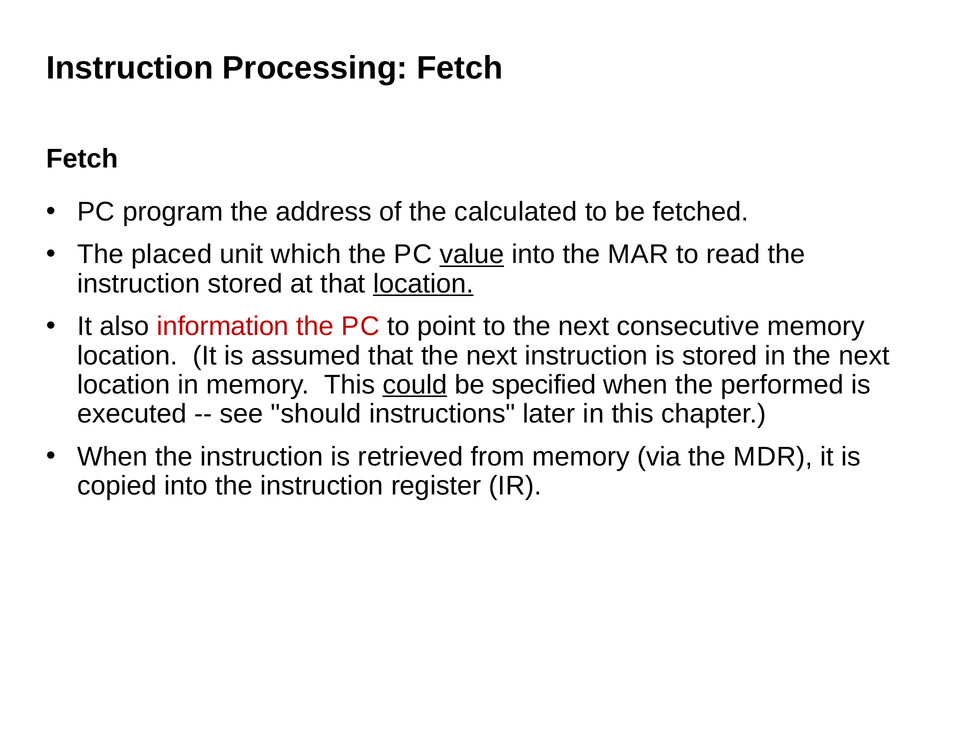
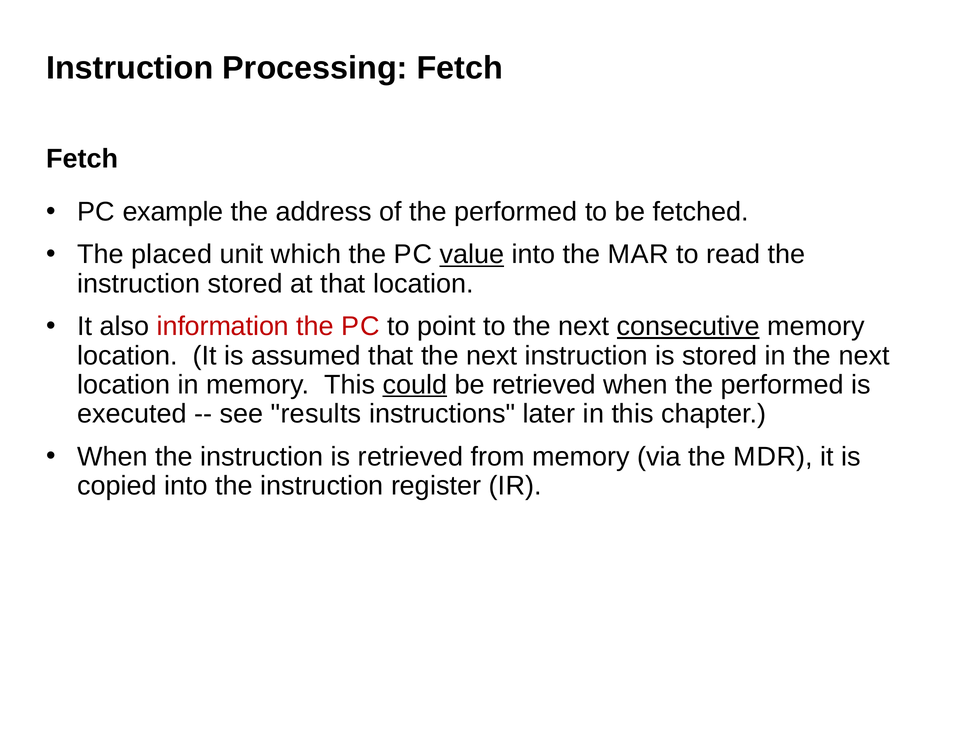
program: program -> example (173, 212)
of the calculated: calculated -> performed (516, 212)
location underline: present -> none (423, 284)
consecutive underline: none -> present (688, 326)
be specified: specified -> retrieved (544, 385)
should: should -> results (316, 414)
